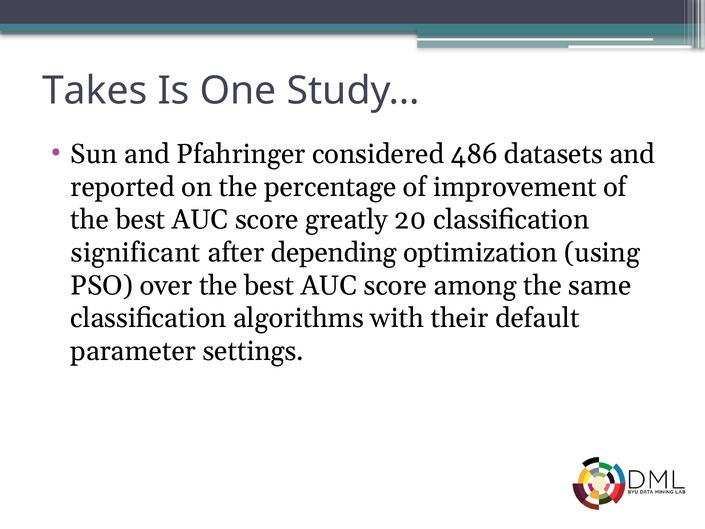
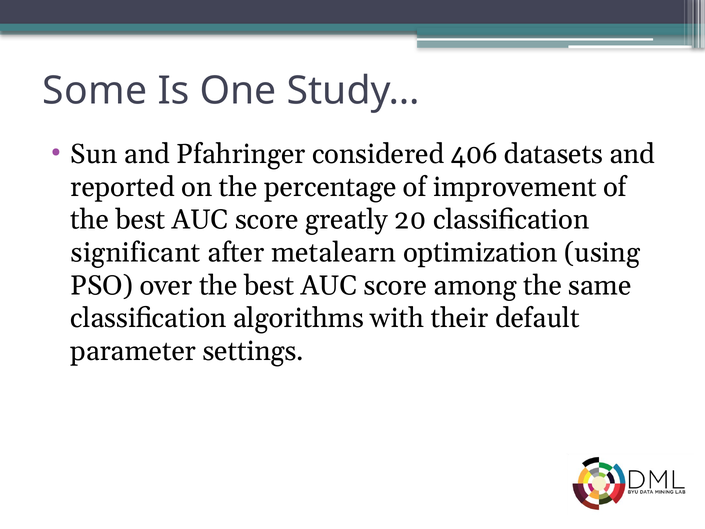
Takes: Takes -> Some (95, 91)
486: 486 -> 406 (474, 154)
depending: depending -> metalearn (334, 253)
